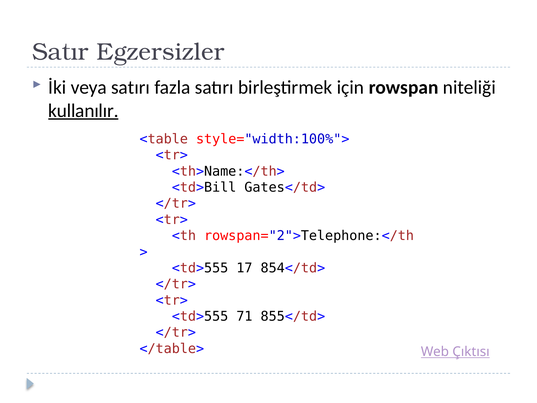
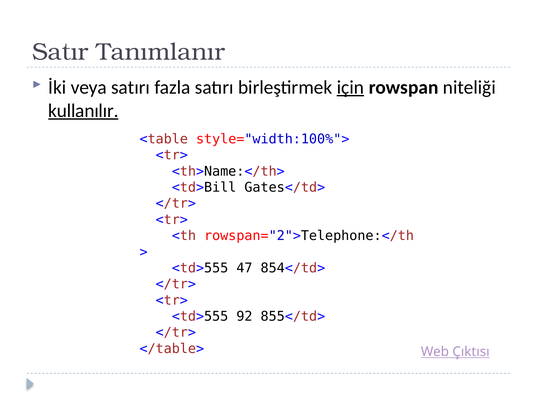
Egzersizler: Egzersizler -> Tanımlanır (160, 52)
için underline: none -> present (350, 87)
17: 17 -> 47 (244, 268)
71: 71 -> 92 (244, 316)
